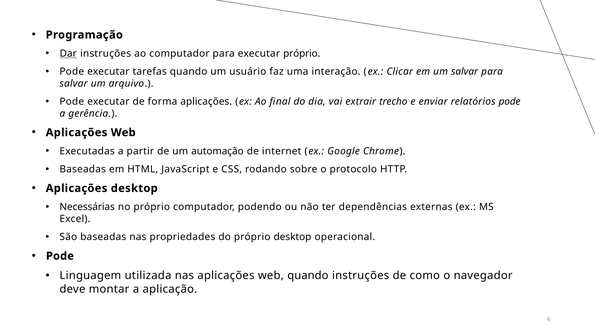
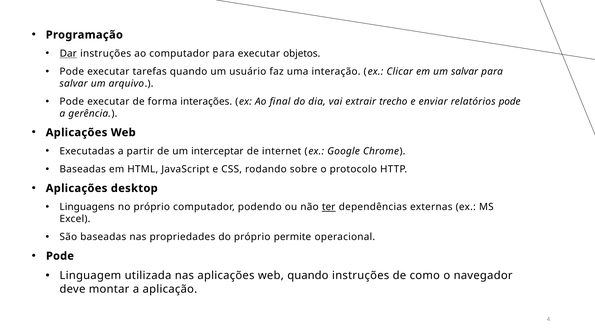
executar próprio: próprio -> objetos (302, 54)
forma aplicações: aplicações -> interações (206, 102)
automação: automação -> interceptar (217, 151)
Necessárias: Necessárias -> Linguagens (87, 207)
ter underline: none -> present (329, 207)
próprio desktop: desktop -> permite (292, 237)
